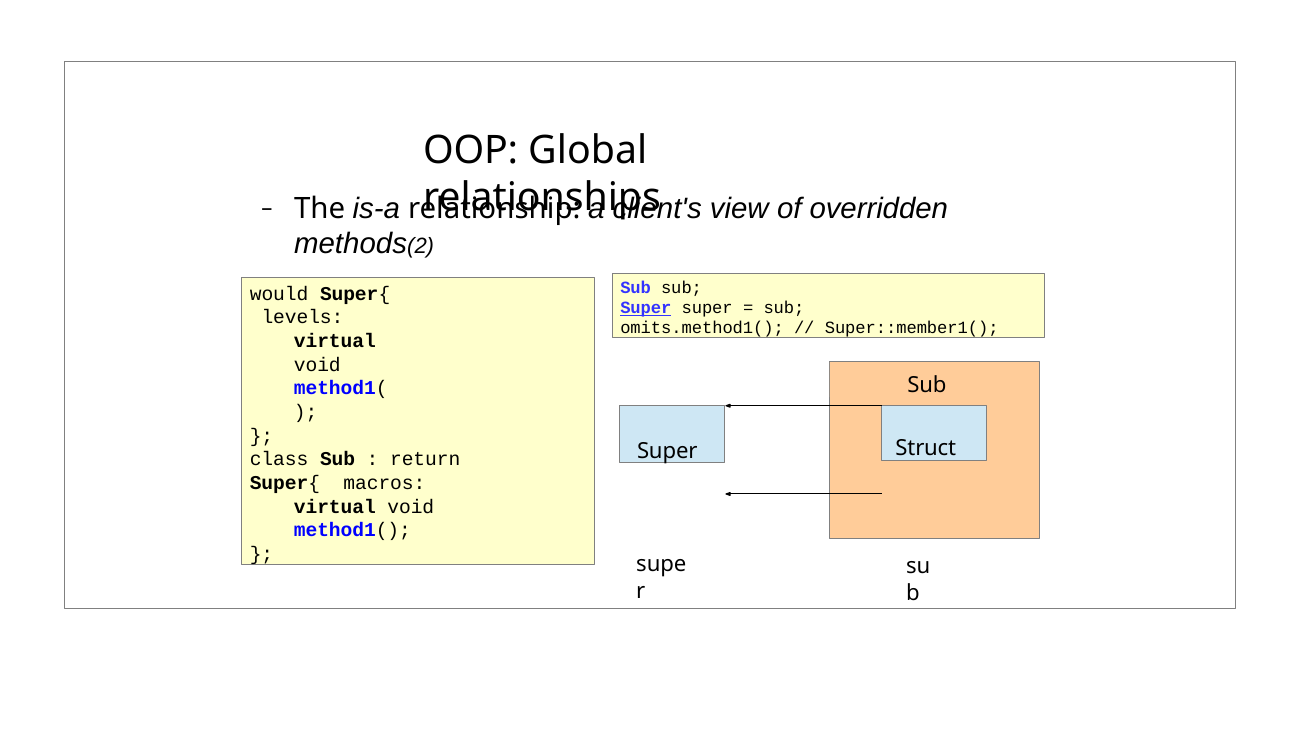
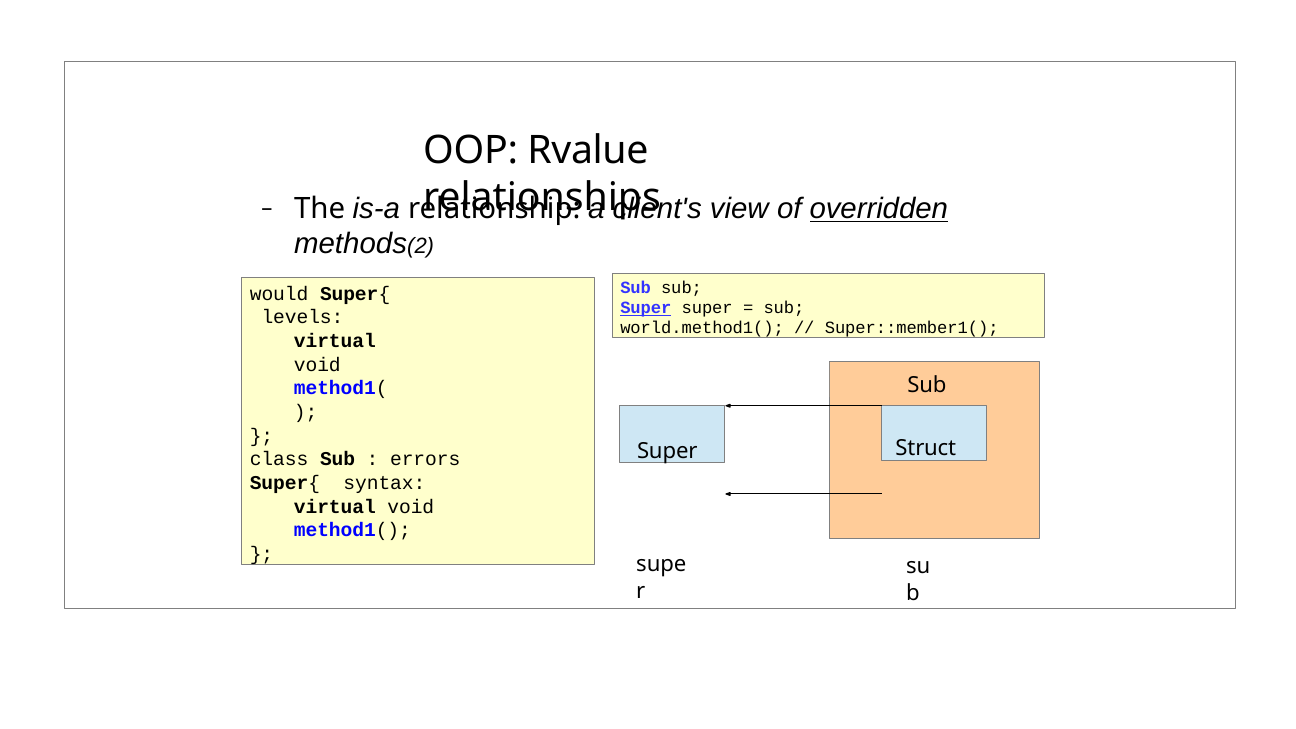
Global: Global -> Rvalue (588, 151)
overridden underline: none -> present (879, 209)
omits.method1(: omits.method1( -> world.method1( (702, 328)
return: return -> errors (425, 459)
macros: macros -> syntax (384, 483)
